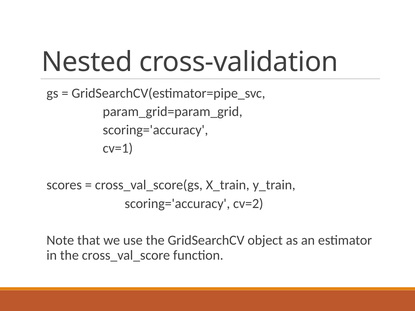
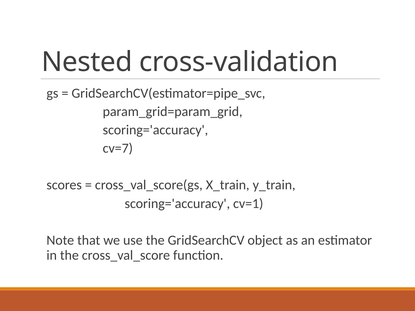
cv=1: cv=1 -> cv=7 (118, 148)
cv=2: cv=2 -> cv=1 (248, 204)
